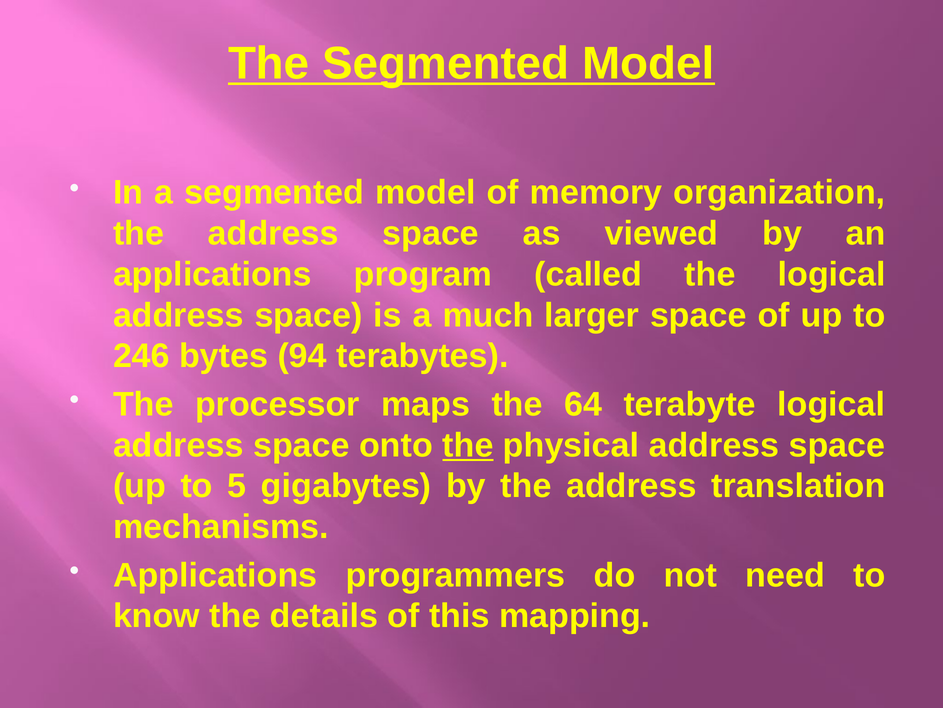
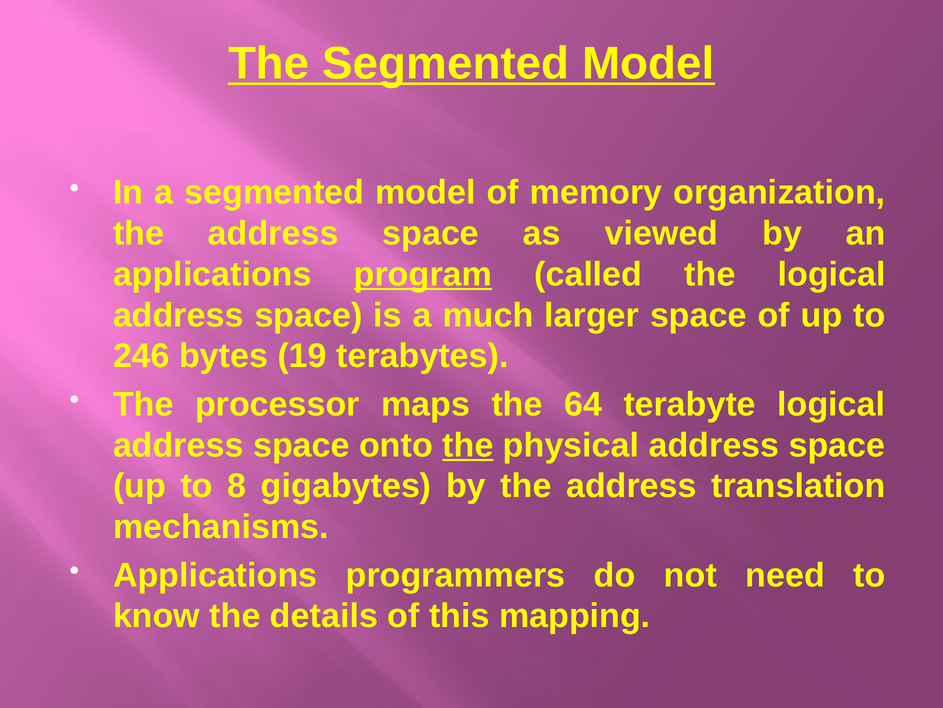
program underline: none -> present (423, 274)
94: 94 -> 19 (302, 356)
5: 5 -> 8 (237, 486)
